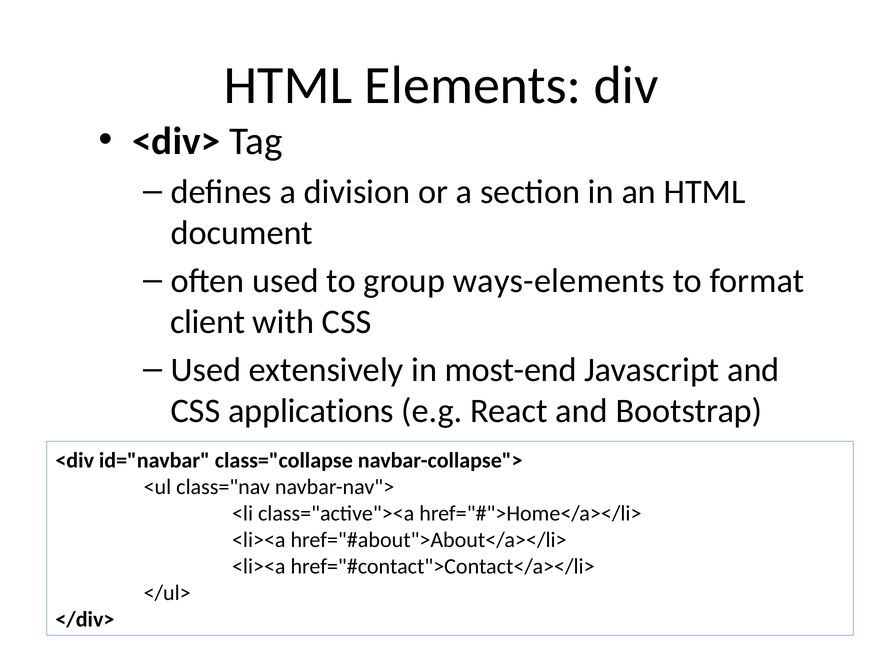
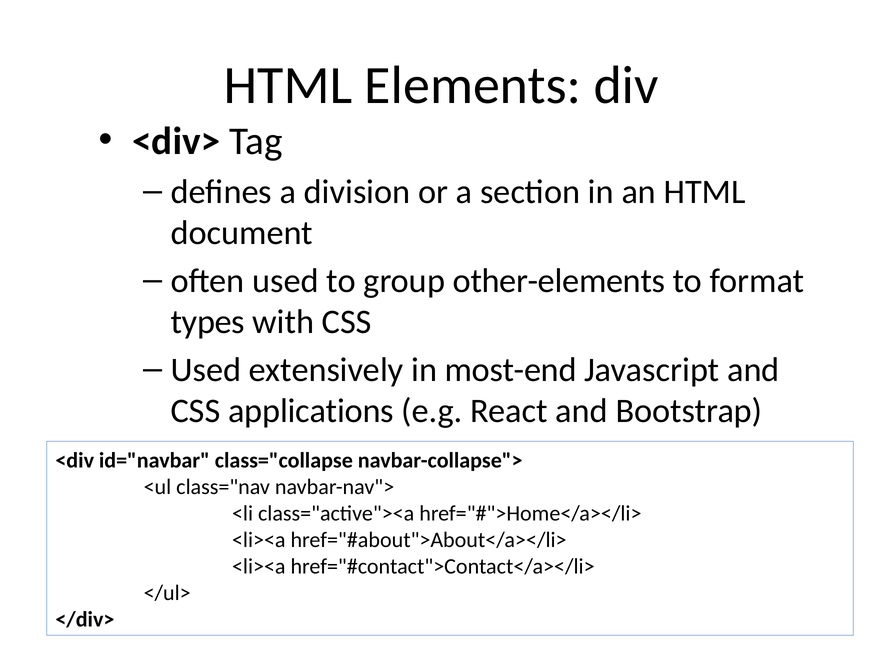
ways-elements: ways-elements -> other-elements (559, 281)
client: client -> types (208, 322)
